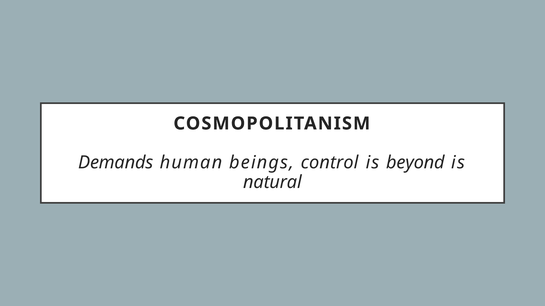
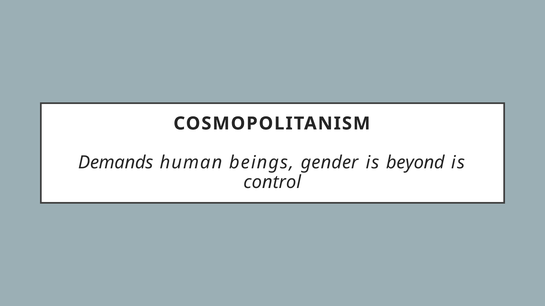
control: control -> gender (330, 163)
natural: natural -> control (272, 183)
